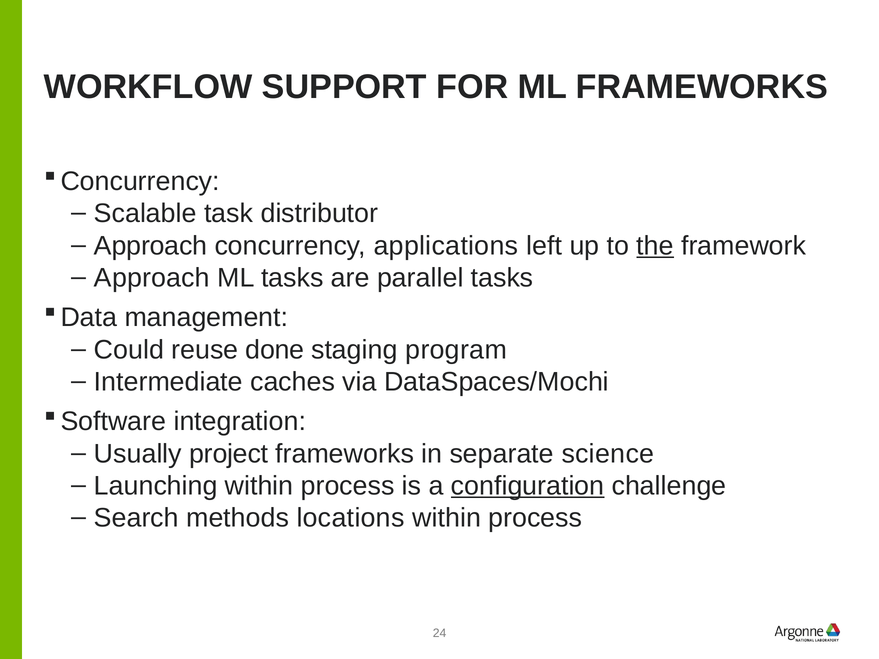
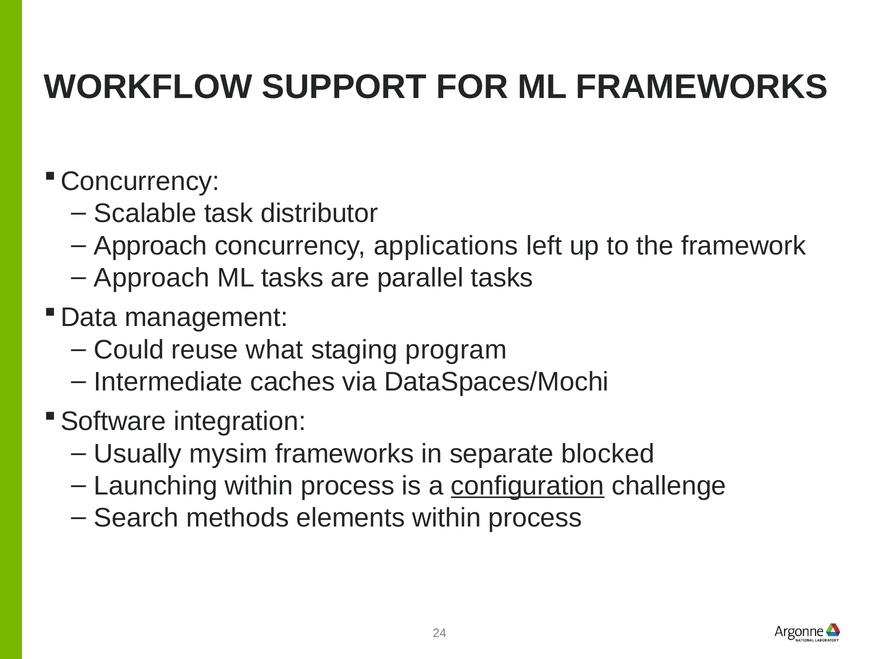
the underline: present -> none (655, 246)
done: done -> what (275, 350)
project: project -> mysim (228, 454)
science: science -> blocked (608, 454)
locations: locations -> elements (351, 518)
